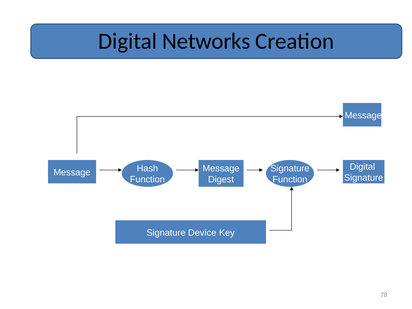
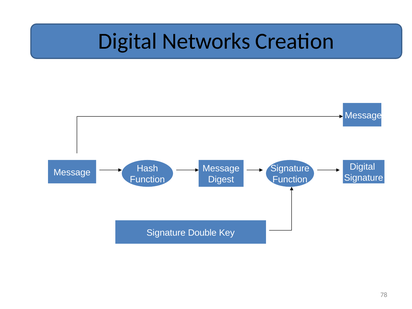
Device: Device -> Double (202, 233)
